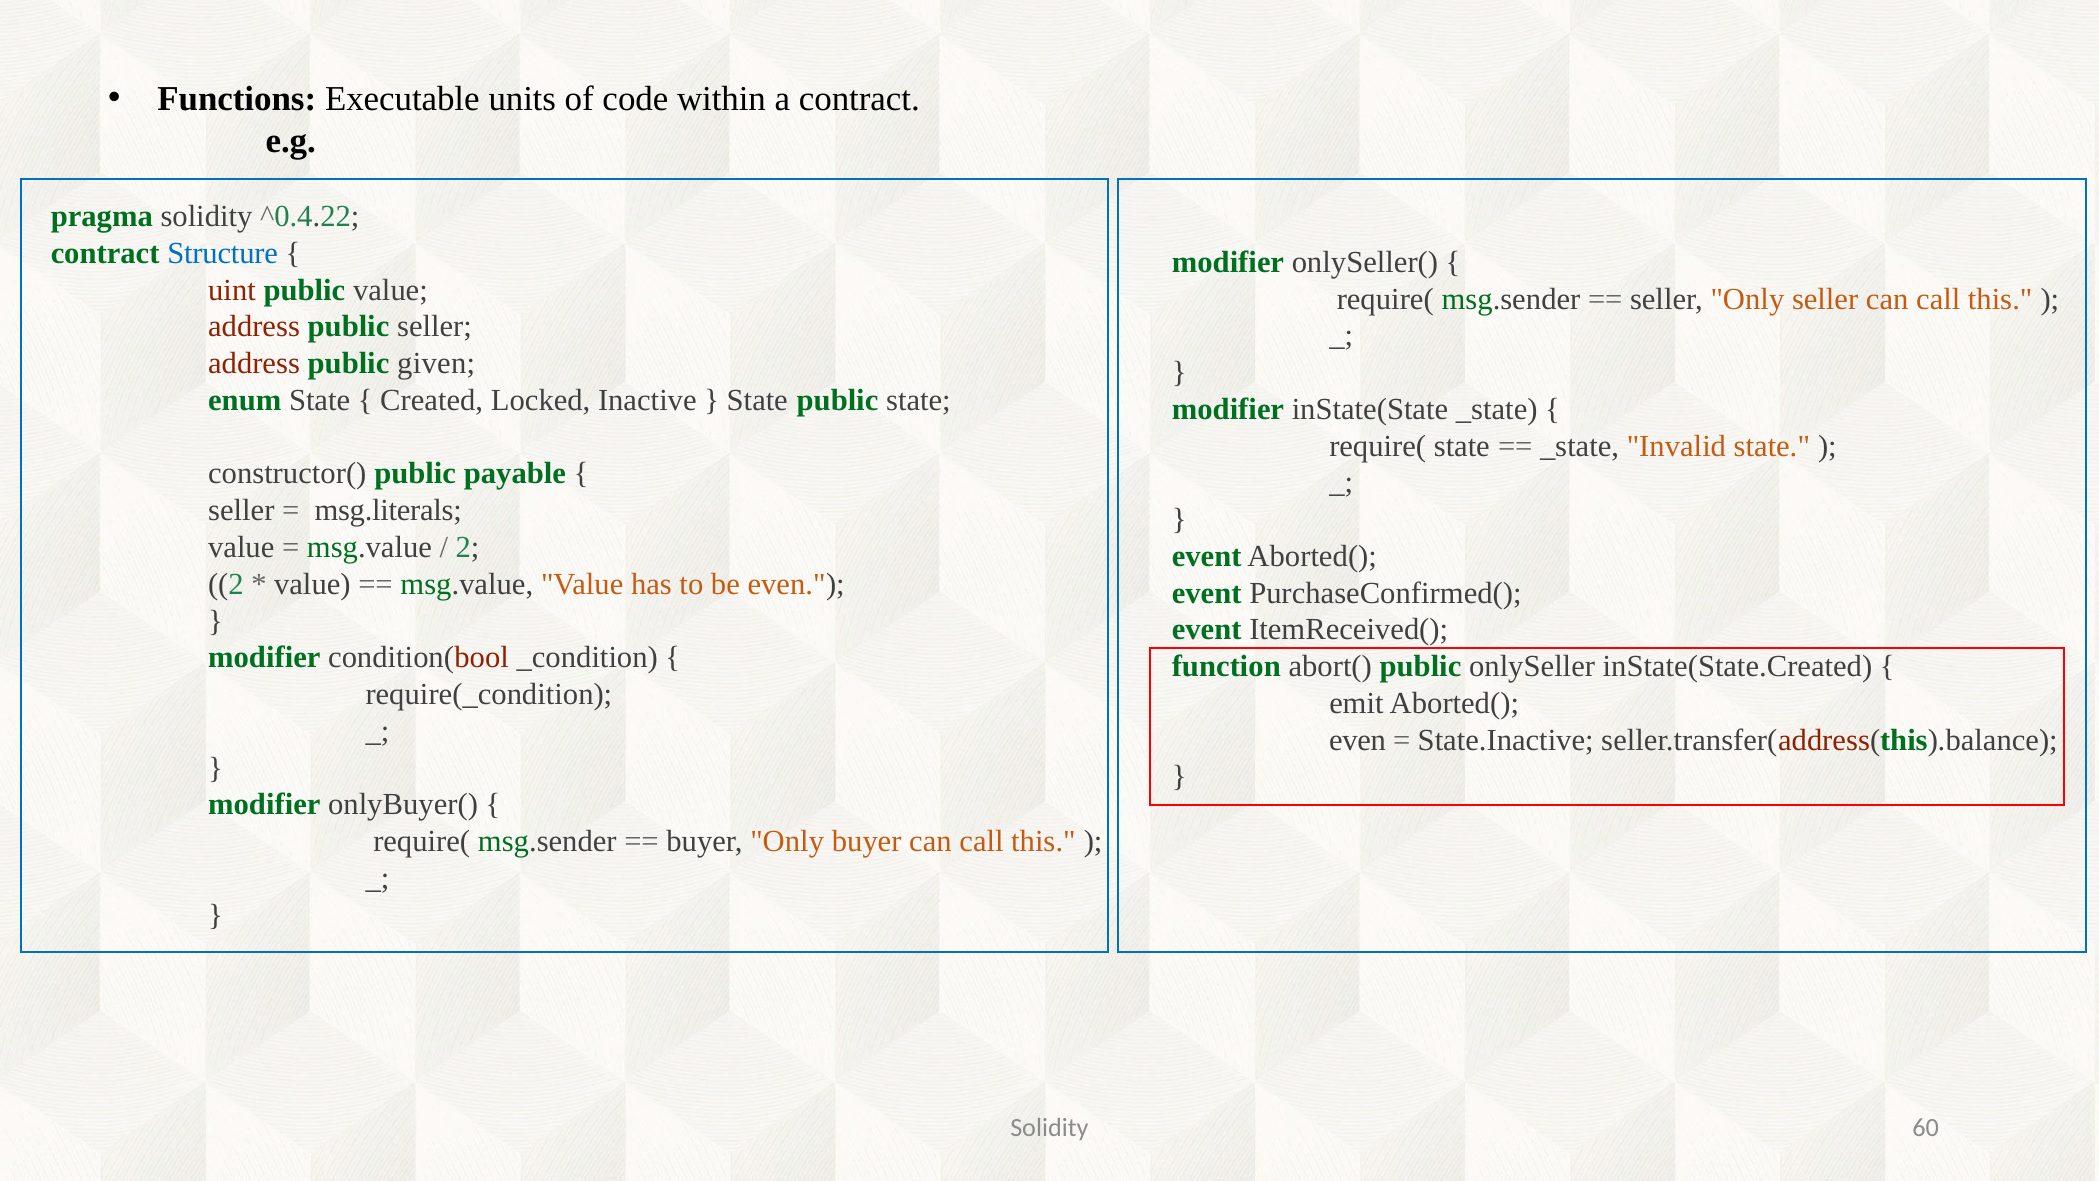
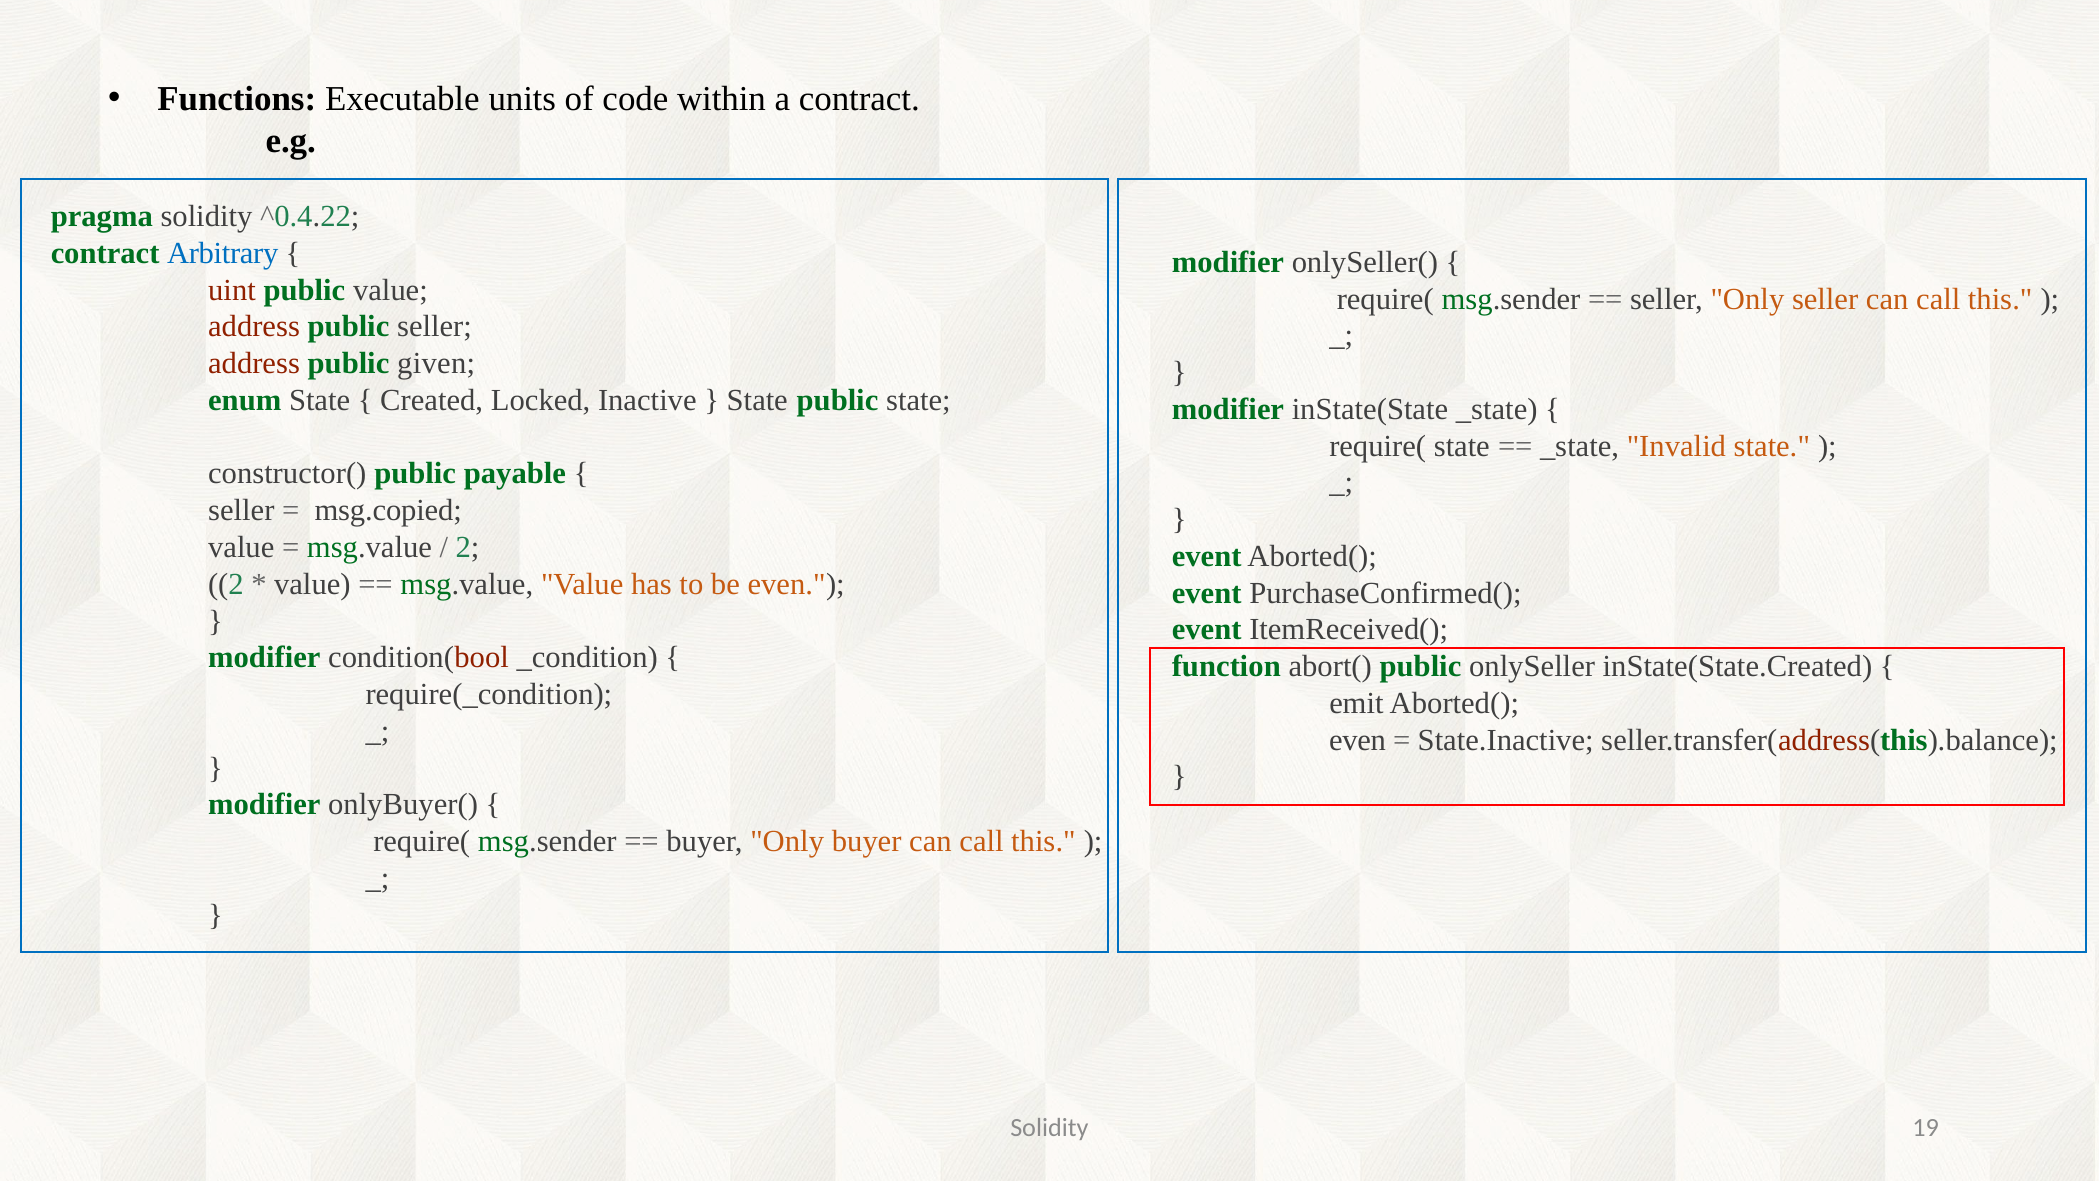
Structure: Structure -> Arbitrary (223, 253)
msg.literals: msg.literals -> msg.copied (388, 511)
60: 60 -> 19 (1926, 1127)
